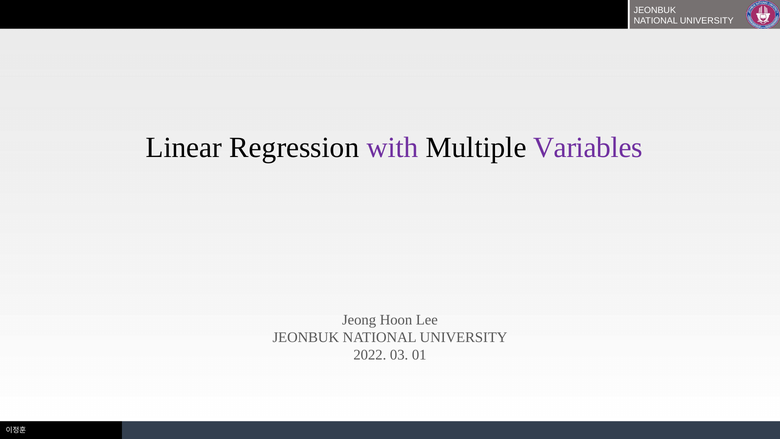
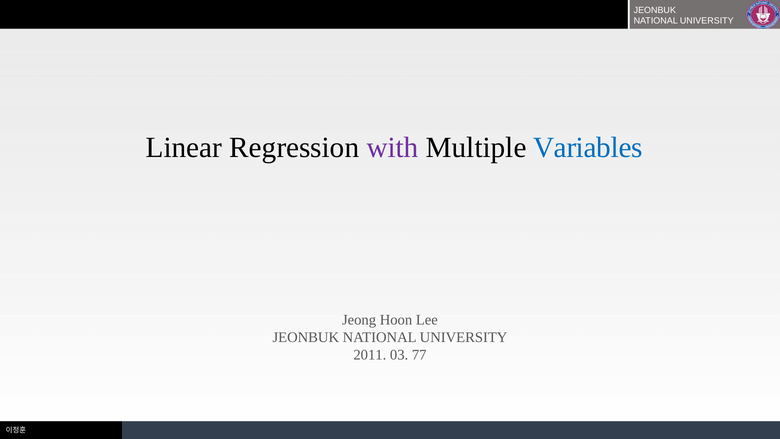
Variables colour: purple -> blue (588, 148)
2022: 2022 -> 2011 (370, 355)
01: 01 -> 77 (419, 355)
